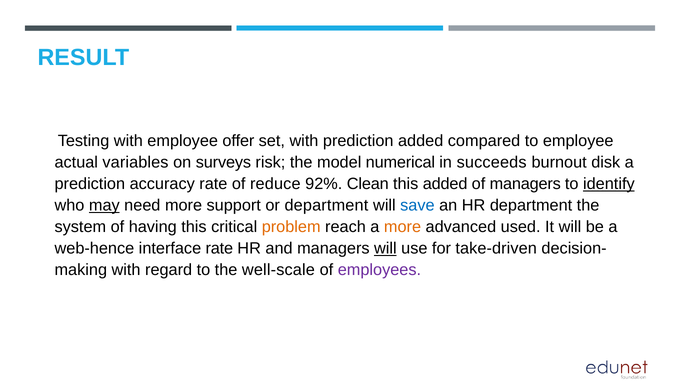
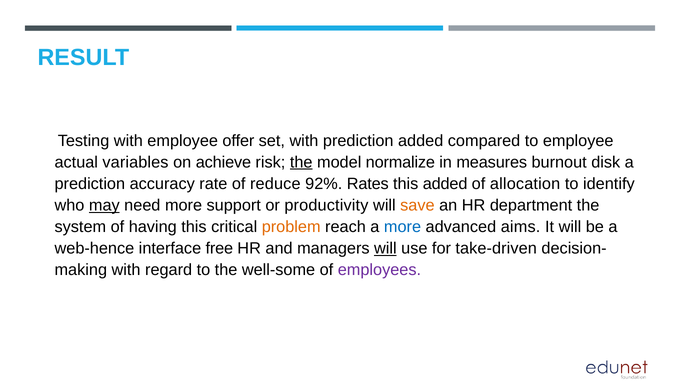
surveys: surveys -> achieve (223, 162)
the underline: none -> present (301, 162)
numerical: numerical -> normalize (400, 162)
succeeds: succeeds -> measures (492, 162)
Clean: Clean -> Rates (368, 184)
of managers: managers -> allocation (525, 184)
identify underline: present -> none (609, 184)
or department: department -> productivity (326, 205)
save colour: blue -> orange (417, 205)
more colour: orange -> blue (402, 227)
used: used -> aims (521, 227)
interface rate: rate -> free (219, 248)
well-scale: well-scale -> well-some (279, 270)
